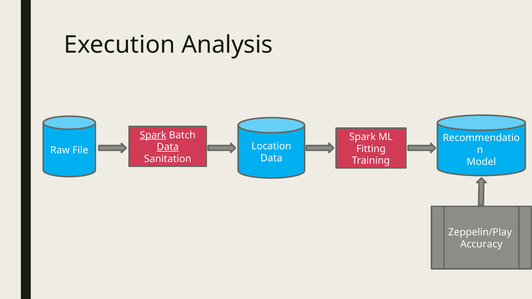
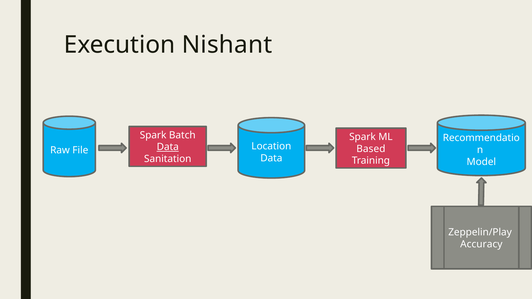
Analysis: Analysis -> Nishant (227, 45)
Spark underline: present -> none (153, 135)
Fitting: Fitting -> Based (371, 149)
